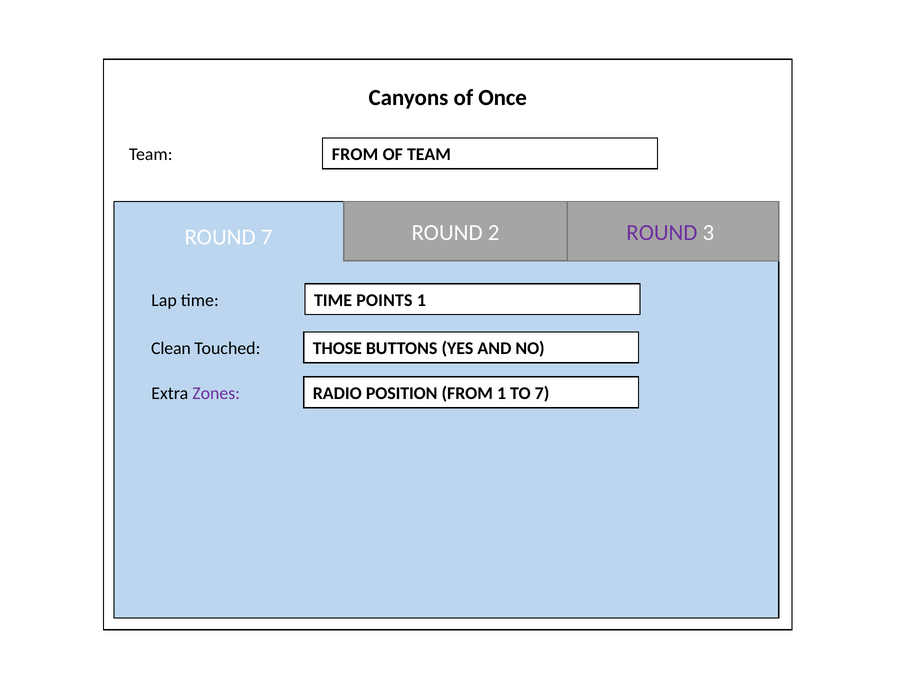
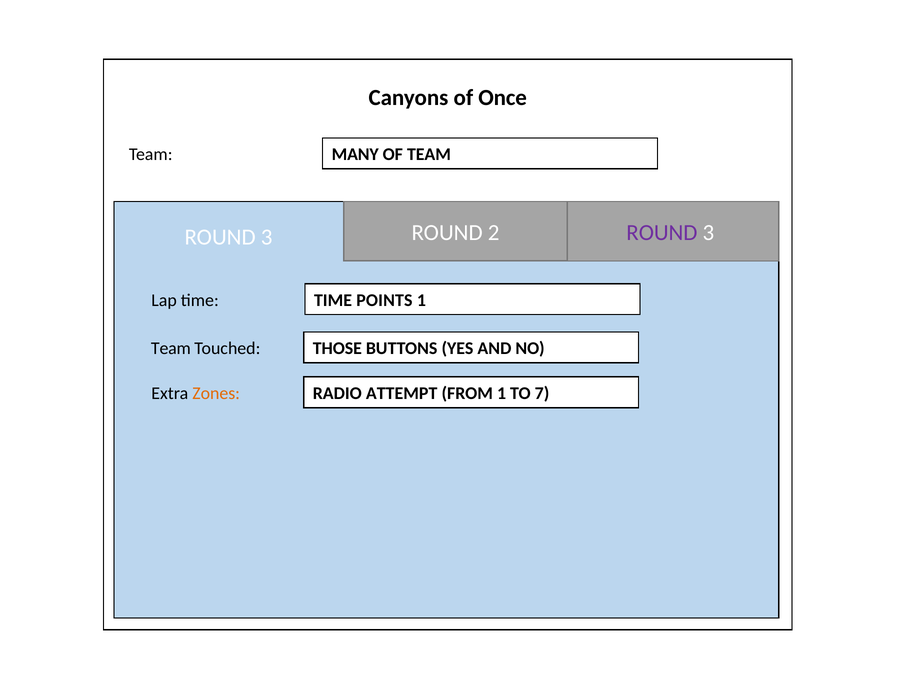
Team FROM: FROM -> MANY (355, 154)
7: 7 -> 3 (267, 237)
Clean: Clean -> Team (171, 348)
Zones colour: purple -> orange (216, 393)
POSITION: POSITION -> ATTEMPT (402, 393)
